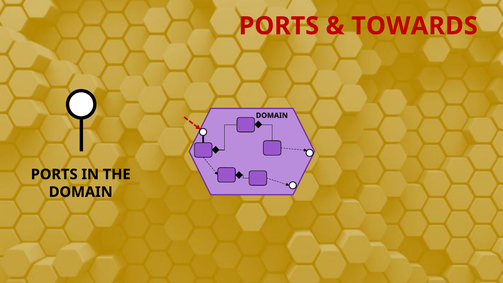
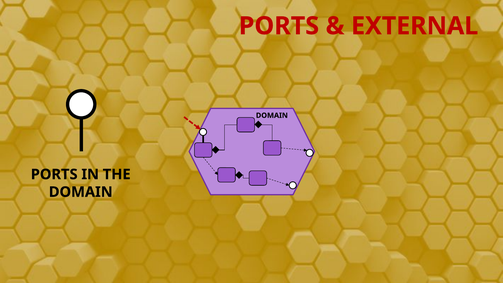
TOWARDS: TOWARDS -> EXTERNAL (415, 26)
